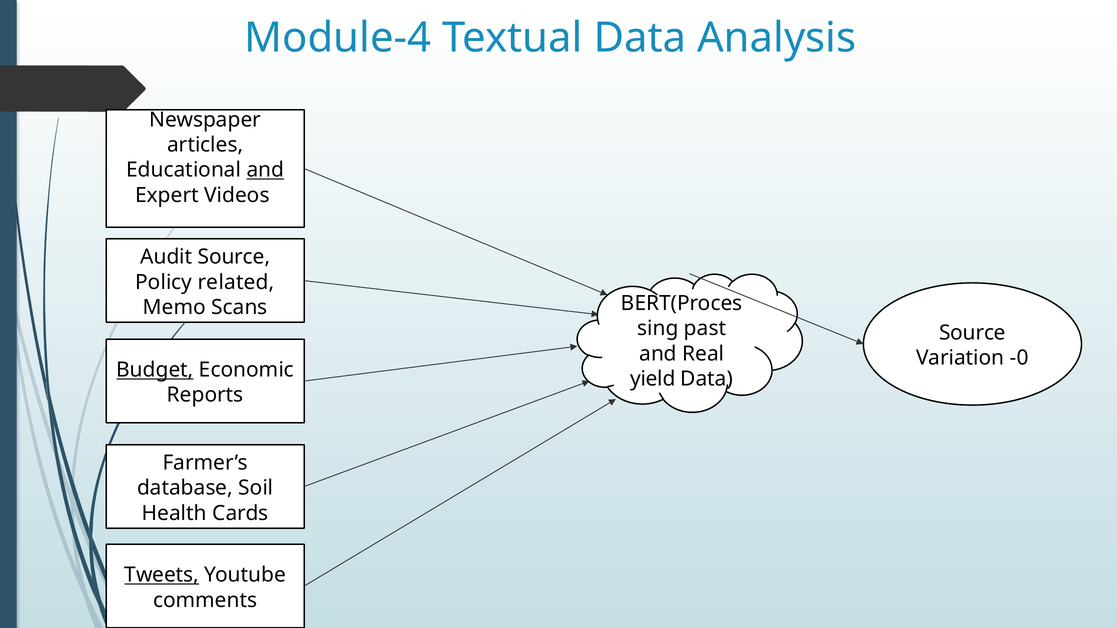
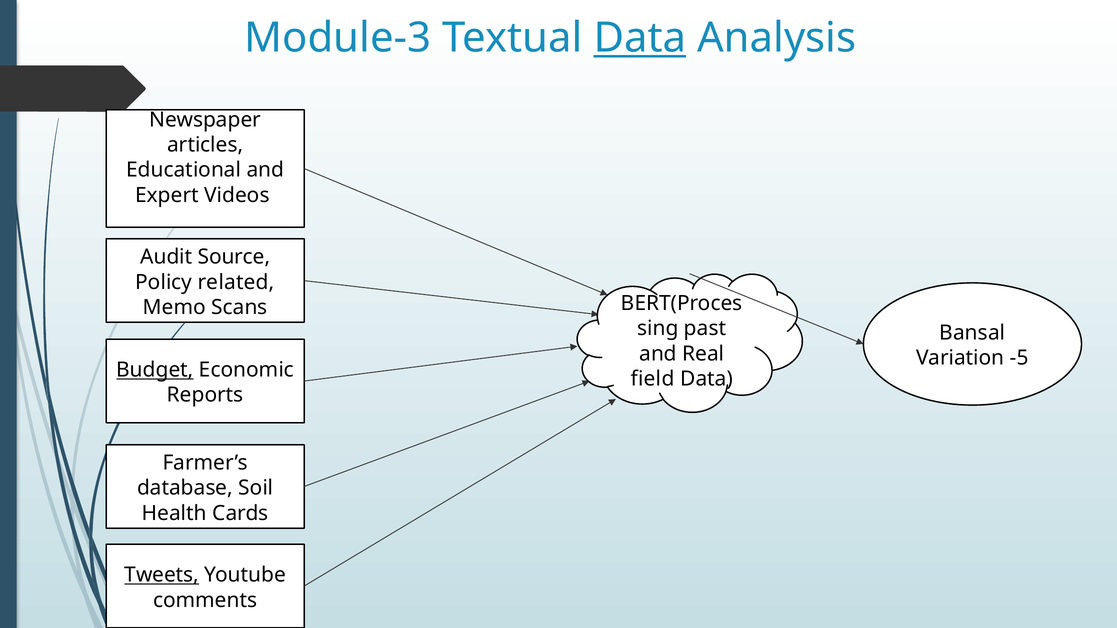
Module-4: Module-4 -> Module-3 (338, 38)
Data underline: none -> present (640, 38)
and underline: present -> none (265, 170)
Source: Source -> Bansal (972, 333)
-0: -0 -> -5 (1019, 358)
yield: yield -> field (653, 379)
